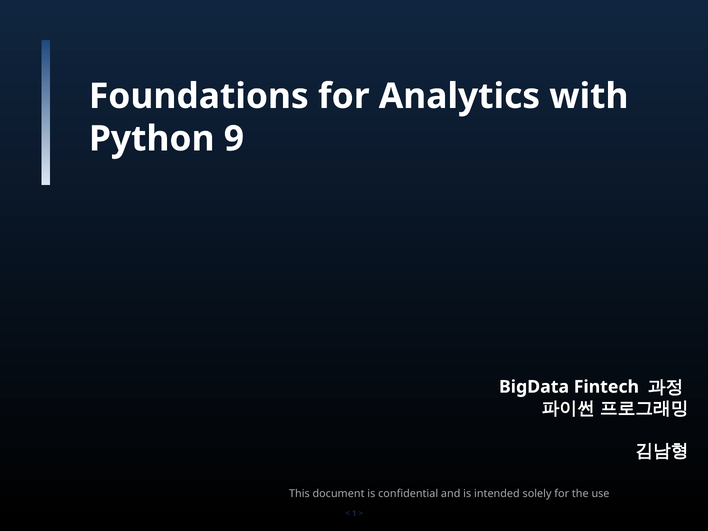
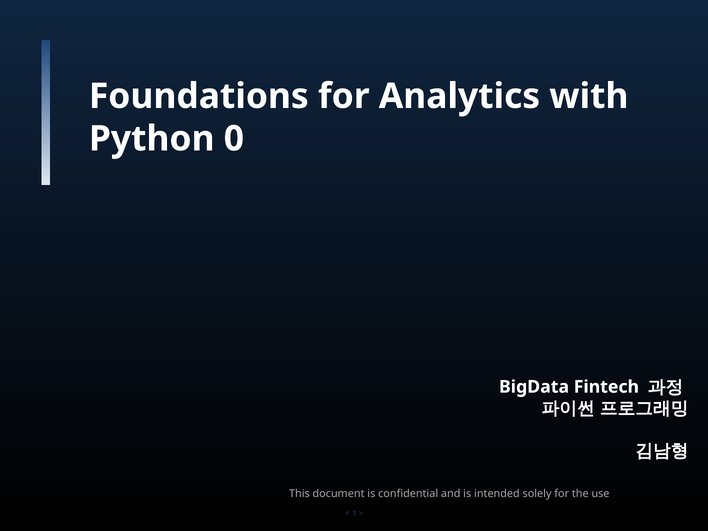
9: 9 -> 0 (234, 139)
